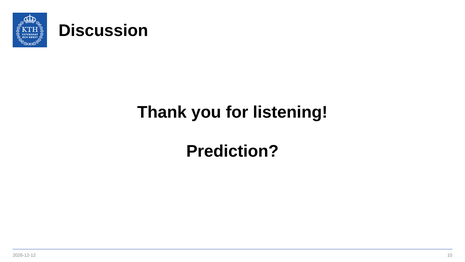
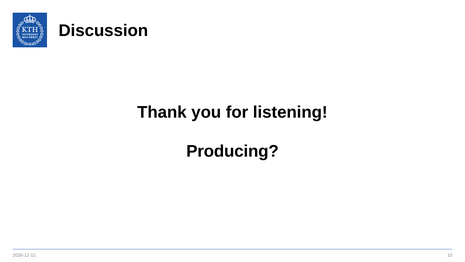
Prediction: Prediction -> Producing (232, 151)
